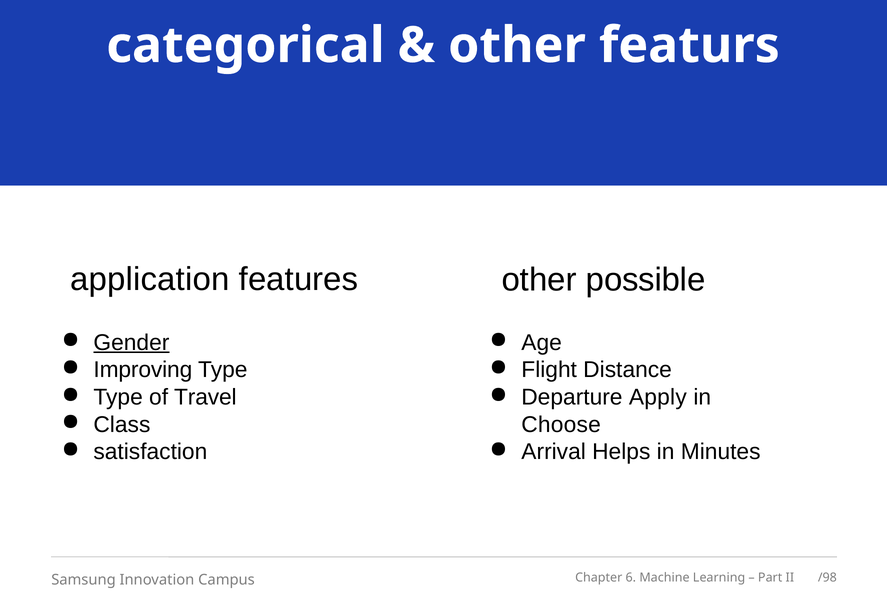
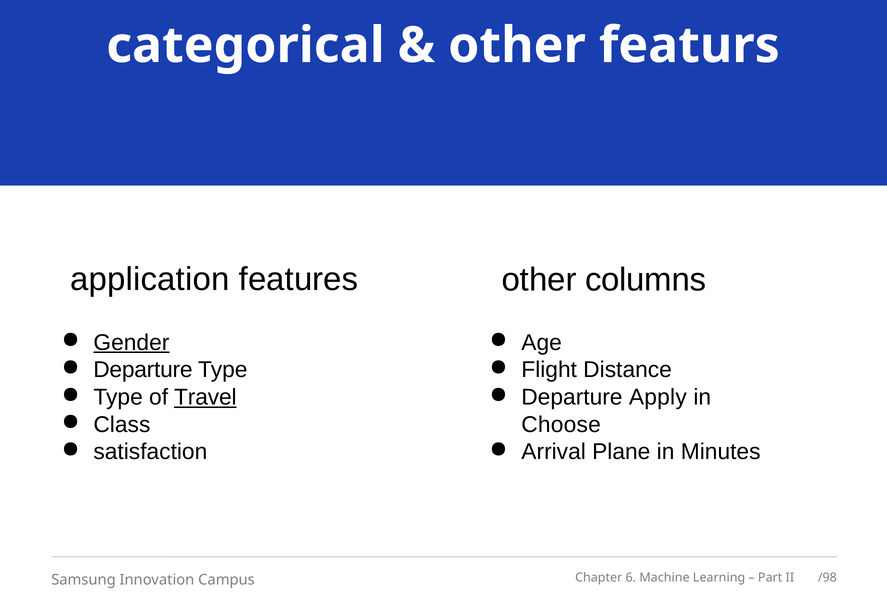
possible: possible -> columns (646, 280)
Improving: Improving -> Departure (143, 369)
Travel underline: none -> present (205, 397)
Helps: Helps -> Plane (621, 451)
